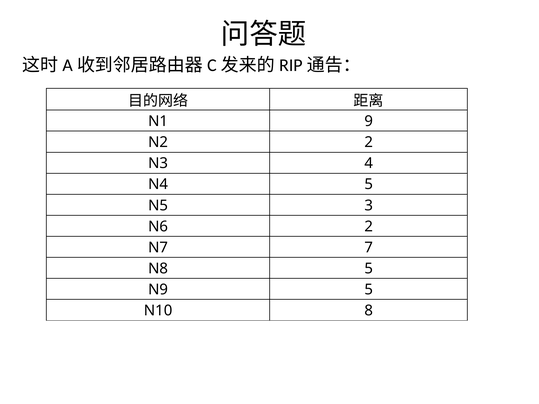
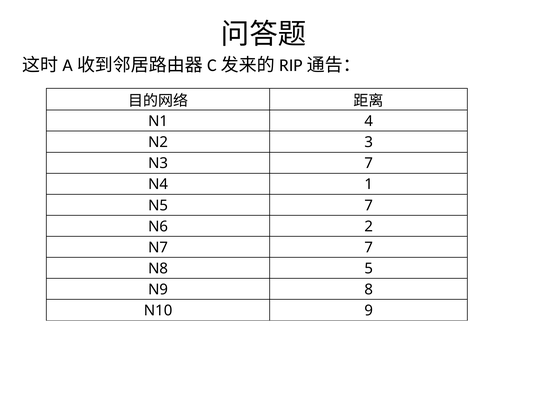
9: 9 -> 4 (369, 121)
N2 2: 2 -> 3 (369, 142)
N3 4: 4 -> 7 (369, 163)
N4 5: 5 -> 1 (369, 184)
N5 3: 3 -> 7 (369, 206)
N9 5: 5 -> 8 (369, 290)
8: 8 -> 9 (369, 311)
